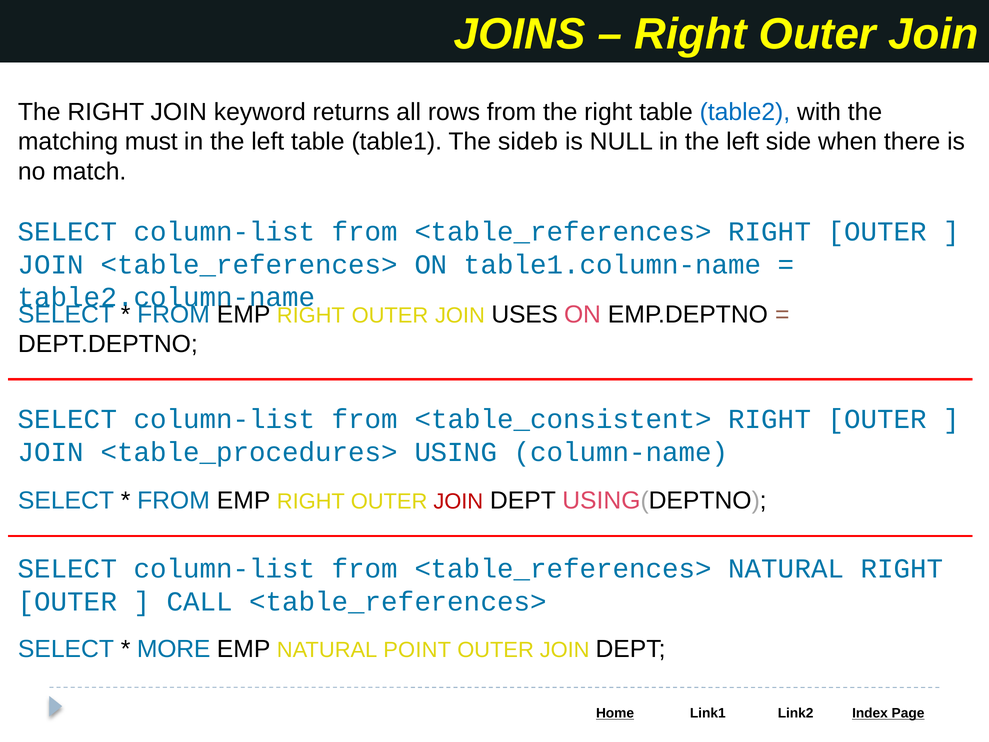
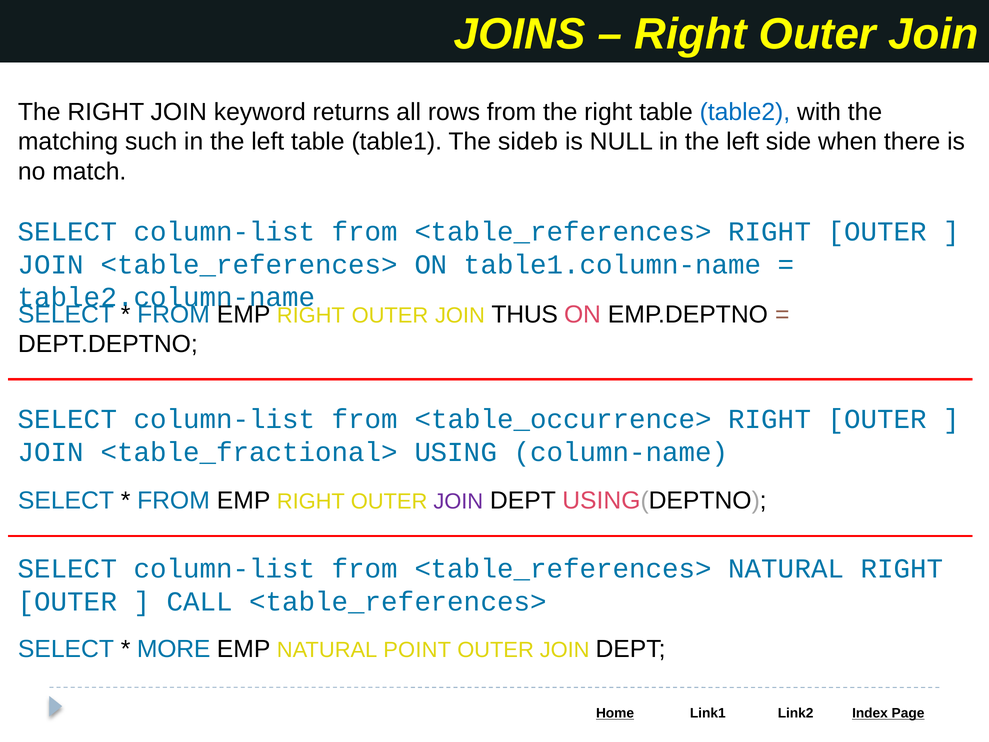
must: must -> such (151, 142)
USES: USES -> THUS (525, 314)
<table_consistent>: <table_consistent> -> <table_occurrence> (563, 419)
<table_procedures>: <table_procedures> -> <table_fractional> (249, 452)
JOIN colour: red -> purple (458, 502)
